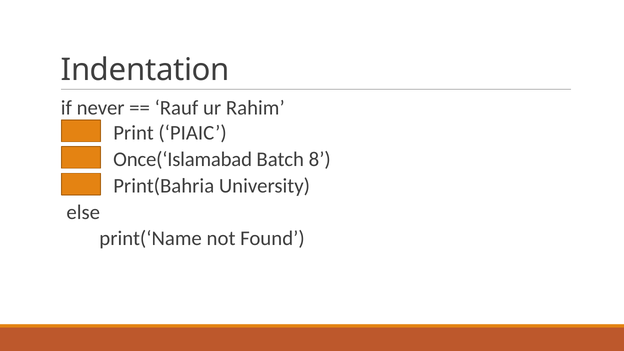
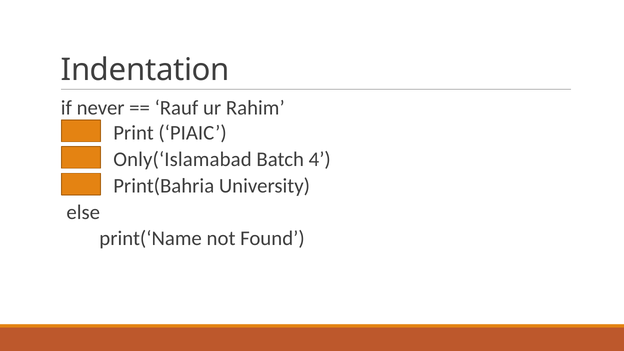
Once(‘Islamabad: Once(‘Islamabad -> Only(‘Islamabad (182, 159)
8: 8 -> 4 (320, 159)
